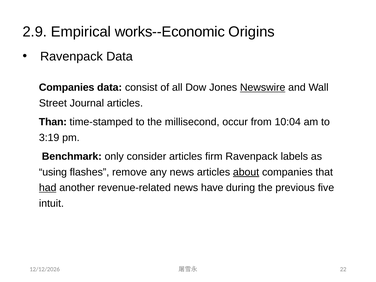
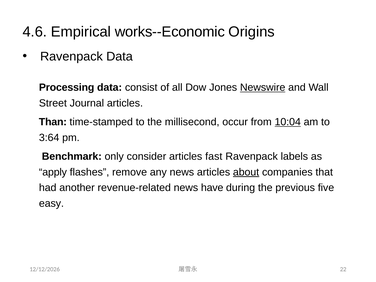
2.9: 2.9 -> 4.6 (35, 32)
Companies: Companies -> Processing (67, 88)
10:04 underline: none -> present (288, 122)
3:19: 3:19 -> 3:64 (49, 138)
firm: firm -> fast (214, 156)
using: using -> apply (53, 172)
had underline: present -> none (48, 188)
intuit: intuit -> easy (51, 203)
